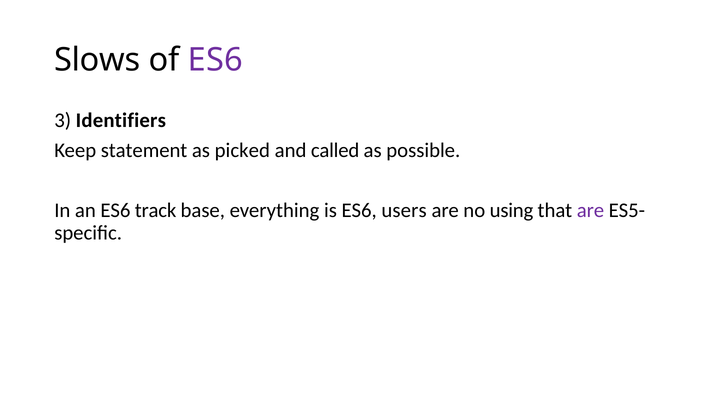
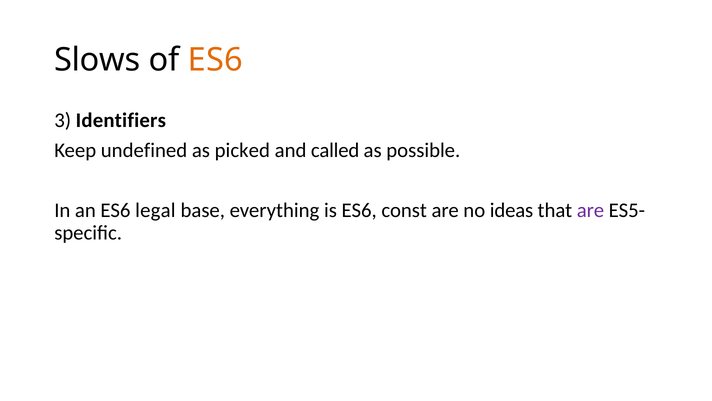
ES6 colour: purple -> orange (215, 60)
statement: statement -> undefined (144, 150)
track: track -> legal (155, 210)
users: users -> const (404, 210)
using: using -> ideas (512, 210)
